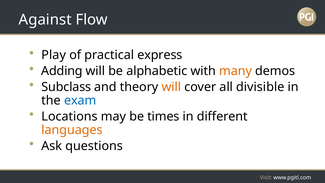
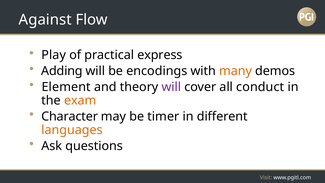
alphabetic: alphabetic -> encodings (157, 71)
Subclass: Subclass -> Element (66, 87)
will colour: orange -> purple (171, 87)
divisible: divisible -> conduct (260, 87)
exam colour: blue -> orange (80, 100)
Locations: Locations -> Character (70, 116)
times: times -> timer (163, 116)
